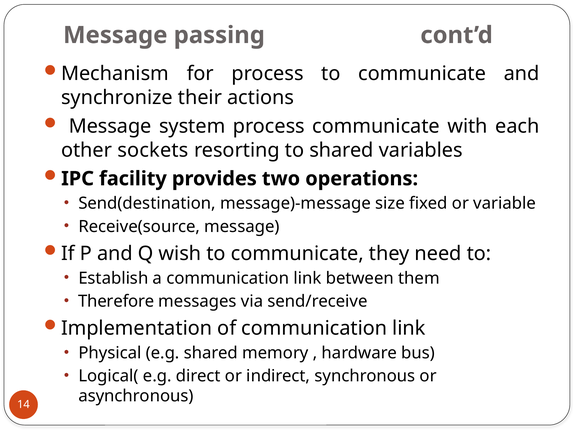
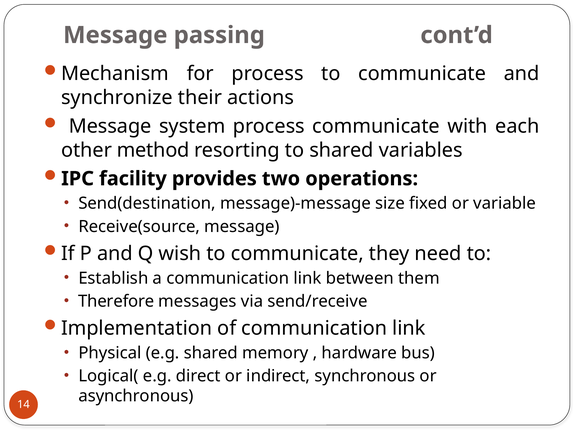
sockets: sockets -> method (153, 150)
